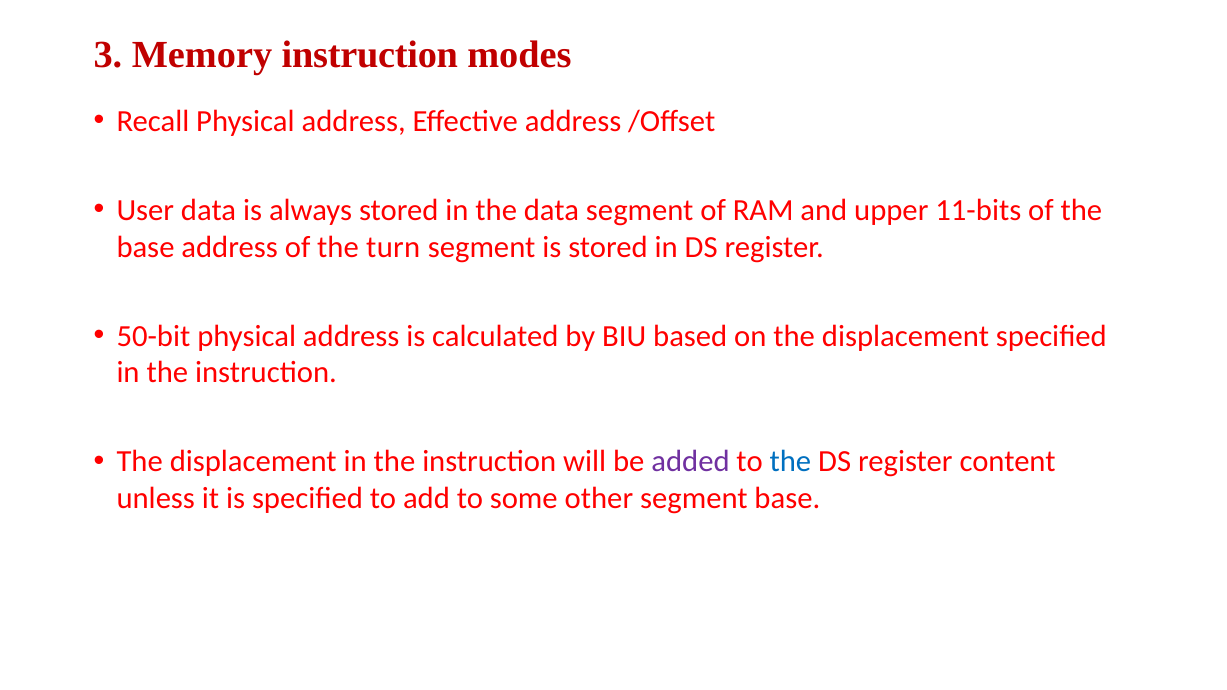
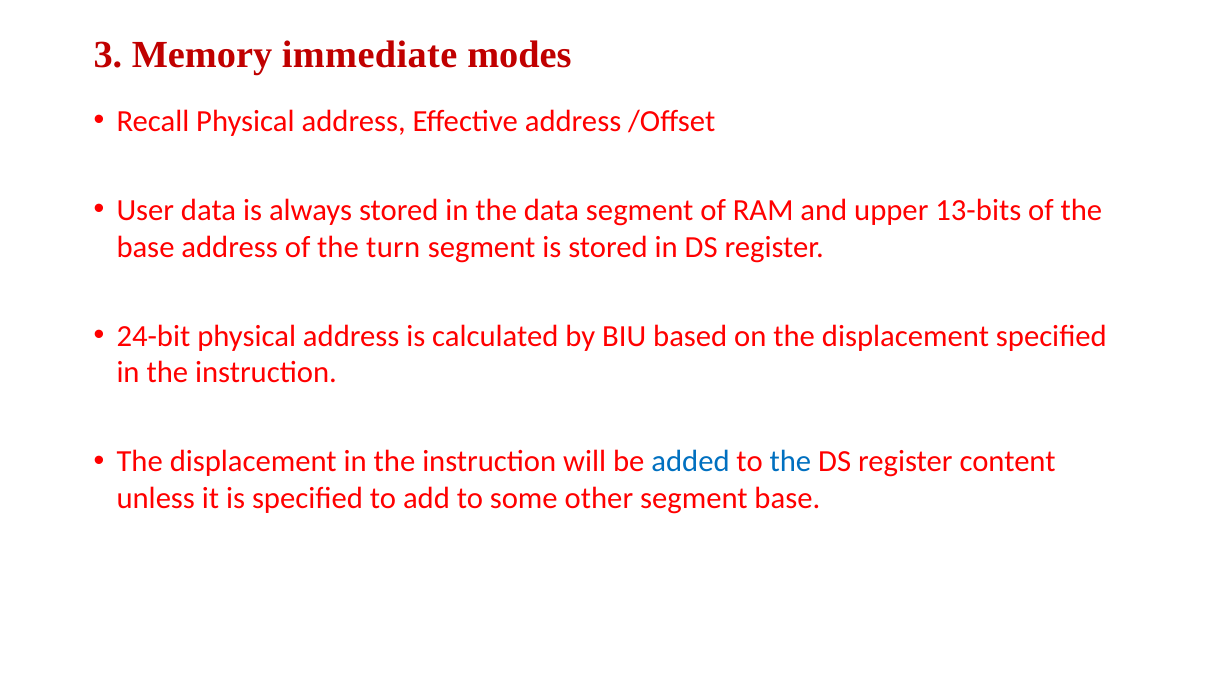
Memory instruction: instruction -> immediate (370, 55)
11-bits: 11-bits -> 13-bits (978, 210)
50-bit: 50-bit -> 24-bit (153, 336)
added colour: purple -> blue (691, 462)
